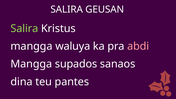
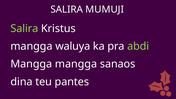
GEUSAN: GEUSAN -> MUMUJI (105, 9)
abdi colour: pink -> light green (138, 46)
Mangga supados: supados -> mangga (76, 64)
